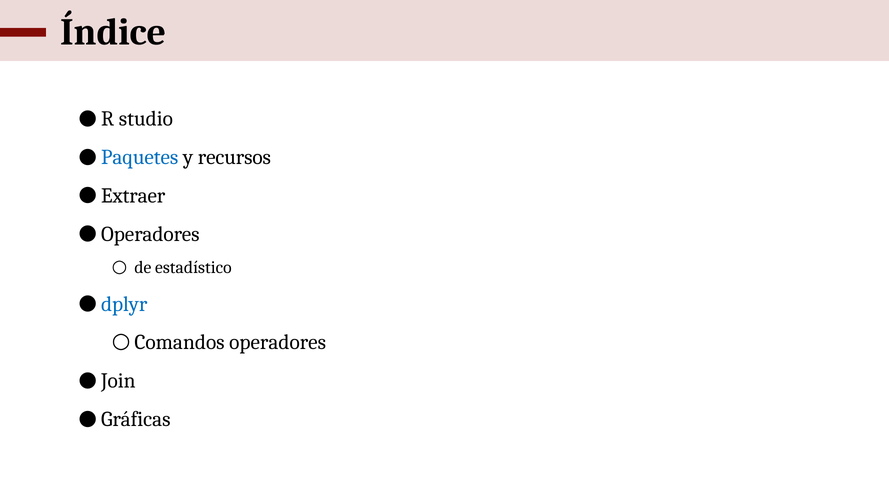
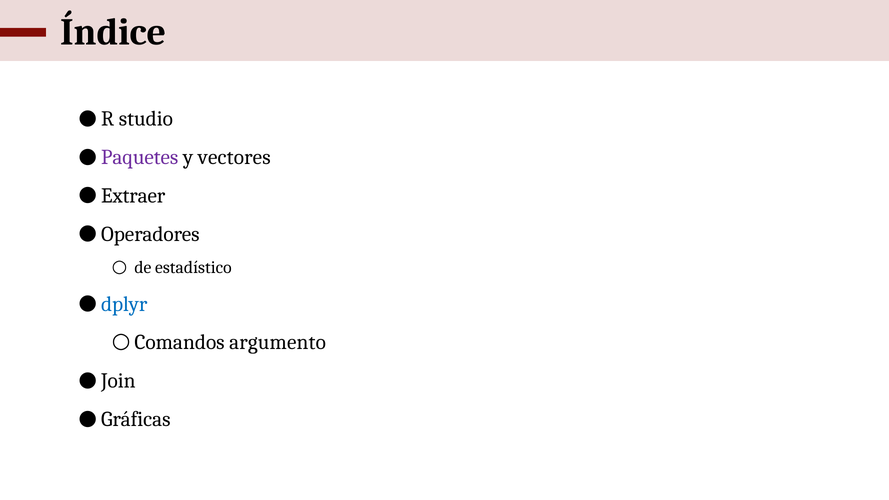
Paquetes colour: blue -> purple (140, 157)
recursos: recursos -> vectores (234, 157)
Comandos operadores: operadores -> argumento (278, 342)
